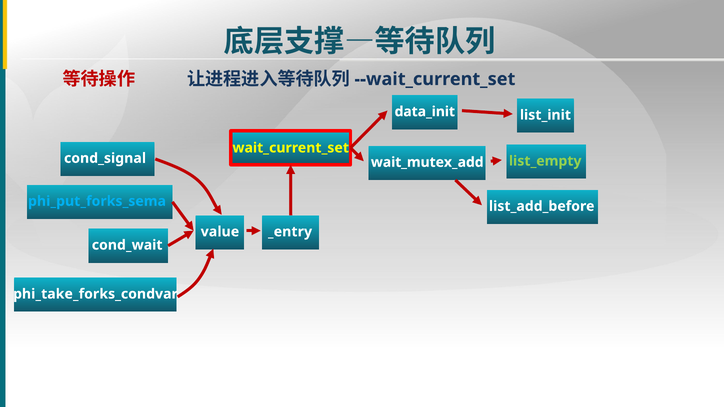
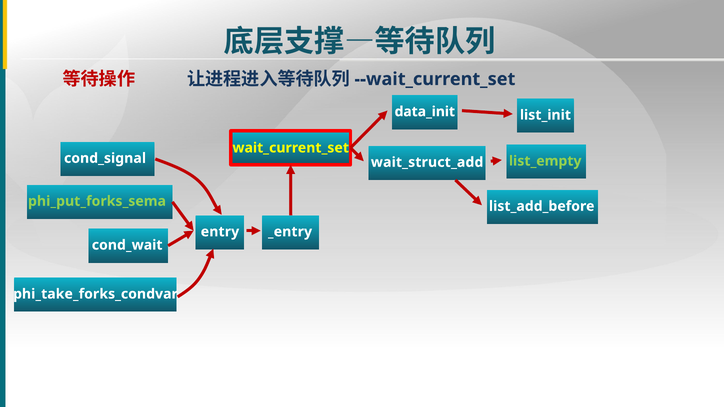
wait_mutex_add: wait_mutex_add -> wait_struct_add (427, 162)
phi_put_forks_sema colour: light blue -> light green (97, 201)
value: value -> entry (220, 232)
